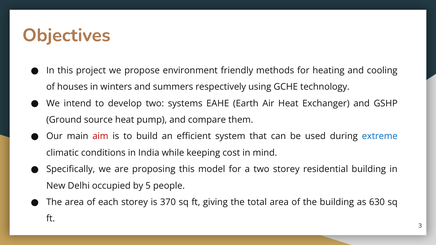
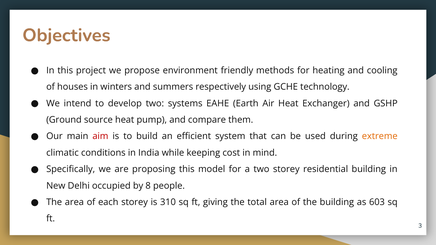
extreme colour: blue -> orange (380, 136)
5: 5 -> 8 (148, 186)
370: 370 -> 310 (168, 202)
630: 630 -> 603 (377, 202)
